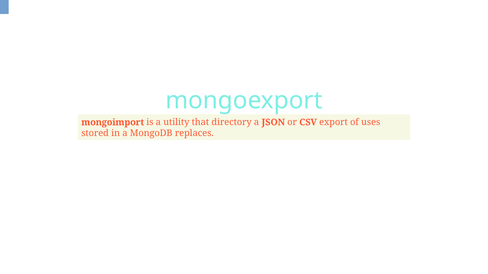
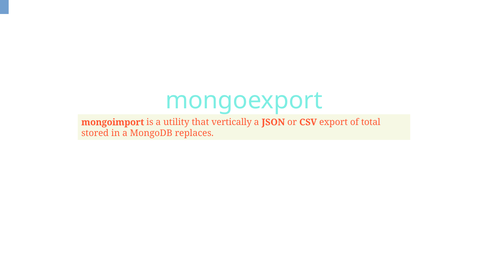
directory: directory -> vertically (232, 122)
uses: uses -> total (371, 122)
